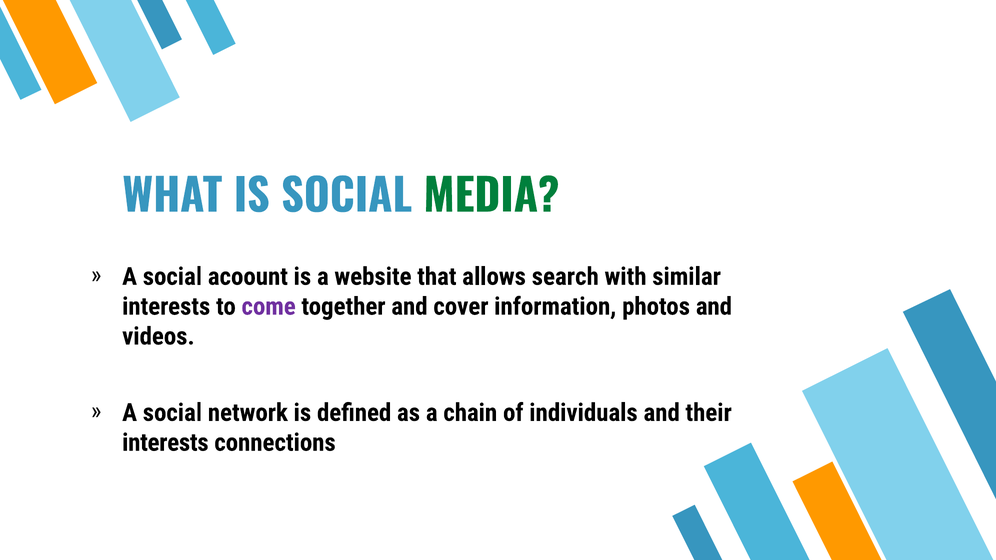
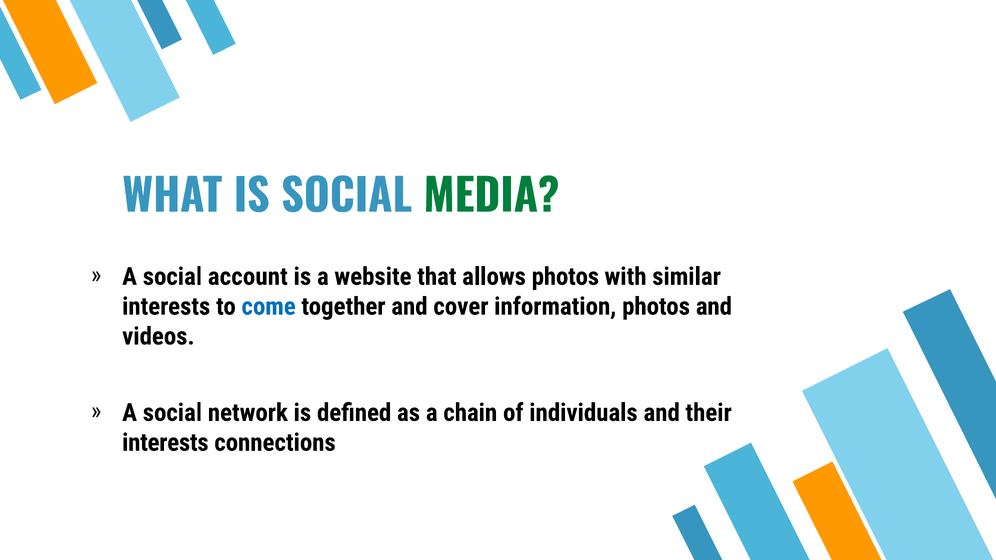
acoount: acoount -> account (248, 277)
allows search: search -> photos (565, 277)
come colour: purple -> blue (269, 307)
